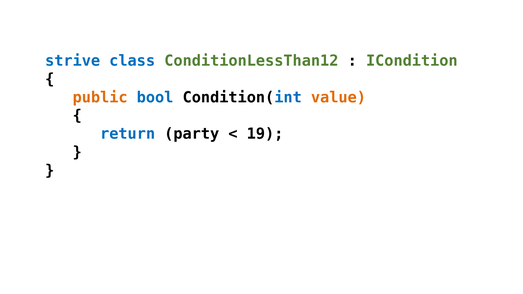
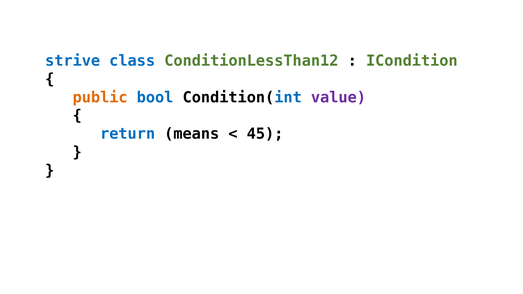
value colour: orange -> purple (338, 97)
party: party -> means (192, 134)
19: 19 -> 45 (265, 134)
